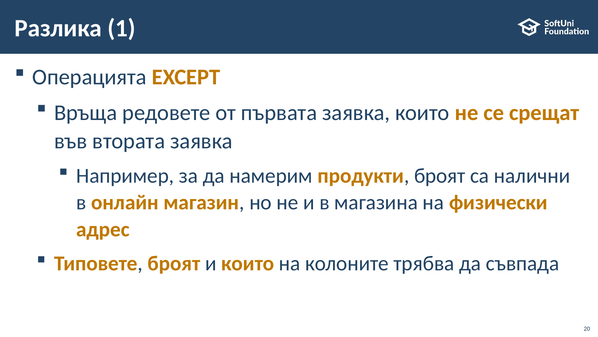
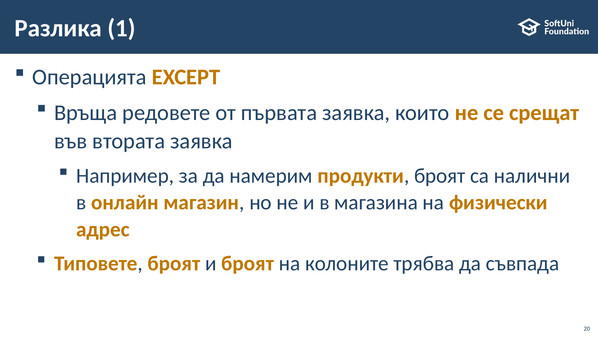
и които: които -> броят (248, 263)
